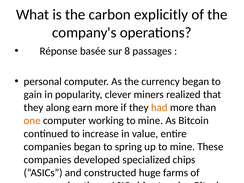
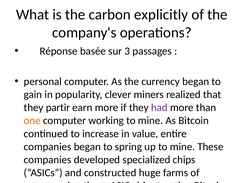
sur 8: 8 -> 3 (127, 51)
along: along -> partir (58, 108)
had colour: orange -> purple (159, 108)
